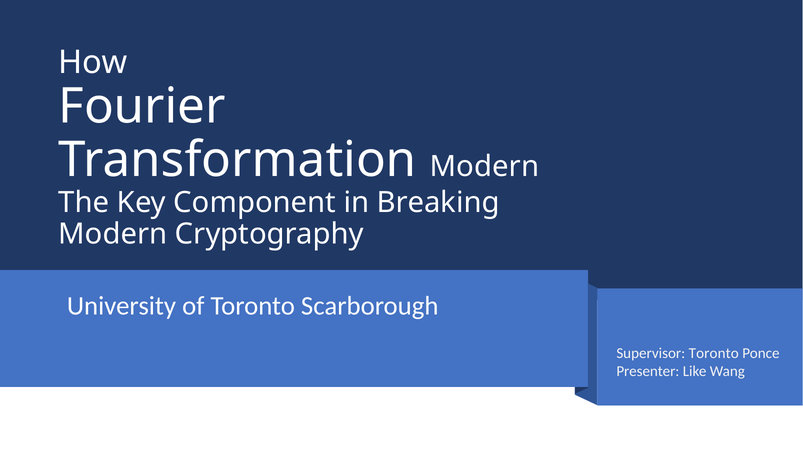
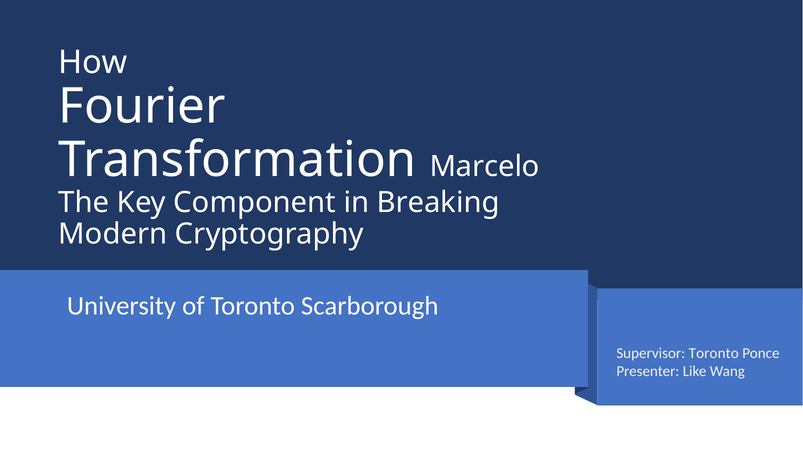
Transformation Modern: Modern -> Marcelo (485, 166)
